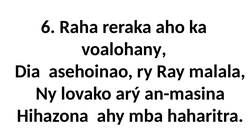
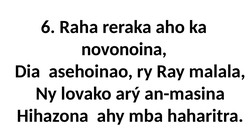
voalohany: voalohany -> novonoina (124, 49)
